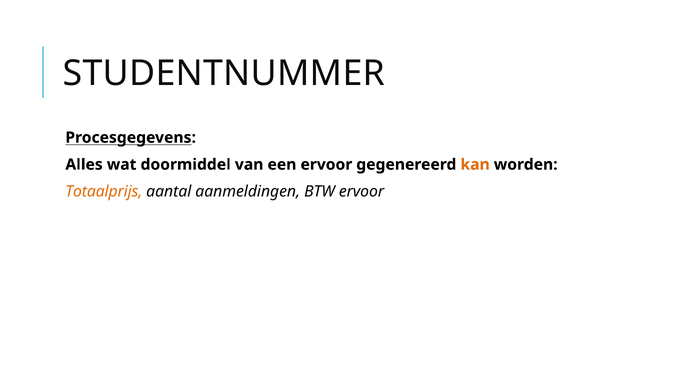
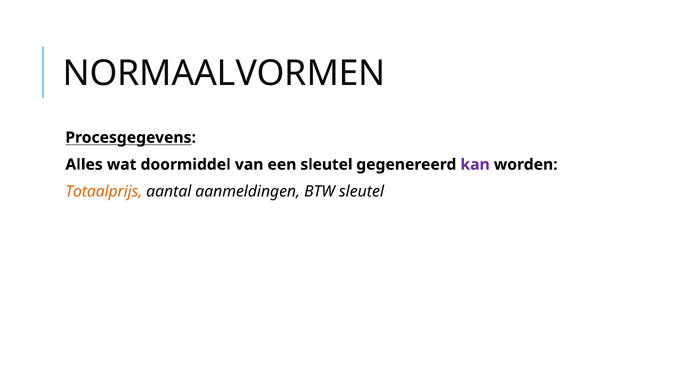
STUDENTNUMMER: STUDENTNUMMER -> NORMAALVORMEN (224, 74)
een ervoor: ervoor -> sleutel (326, 164)
kan colour: orange -> purple (475, 164)
BTW ervoor: ervoor -> sleutel (361, 191)
